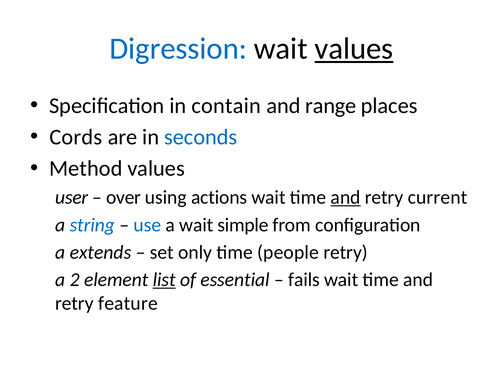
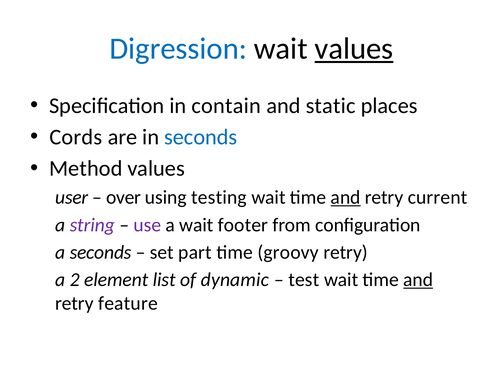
range: range -> static (331, 106)
actions: actions -> testing (219, 197)
string colour: blue -> purple (92, 224)
use colour: blue -> purple (147, 224)
simple: simple -> footer (243, 224)
a extends: extends -> seconds (101, 252)
only: only -> part (195, 252)
people: people -> groovy (288, 252)
list underline: present -> none (164, 279)
essential: essential -> dynamic (235, 279)
fails: fails -> test (304, 279)
and underline: none -> present (418, 279)
